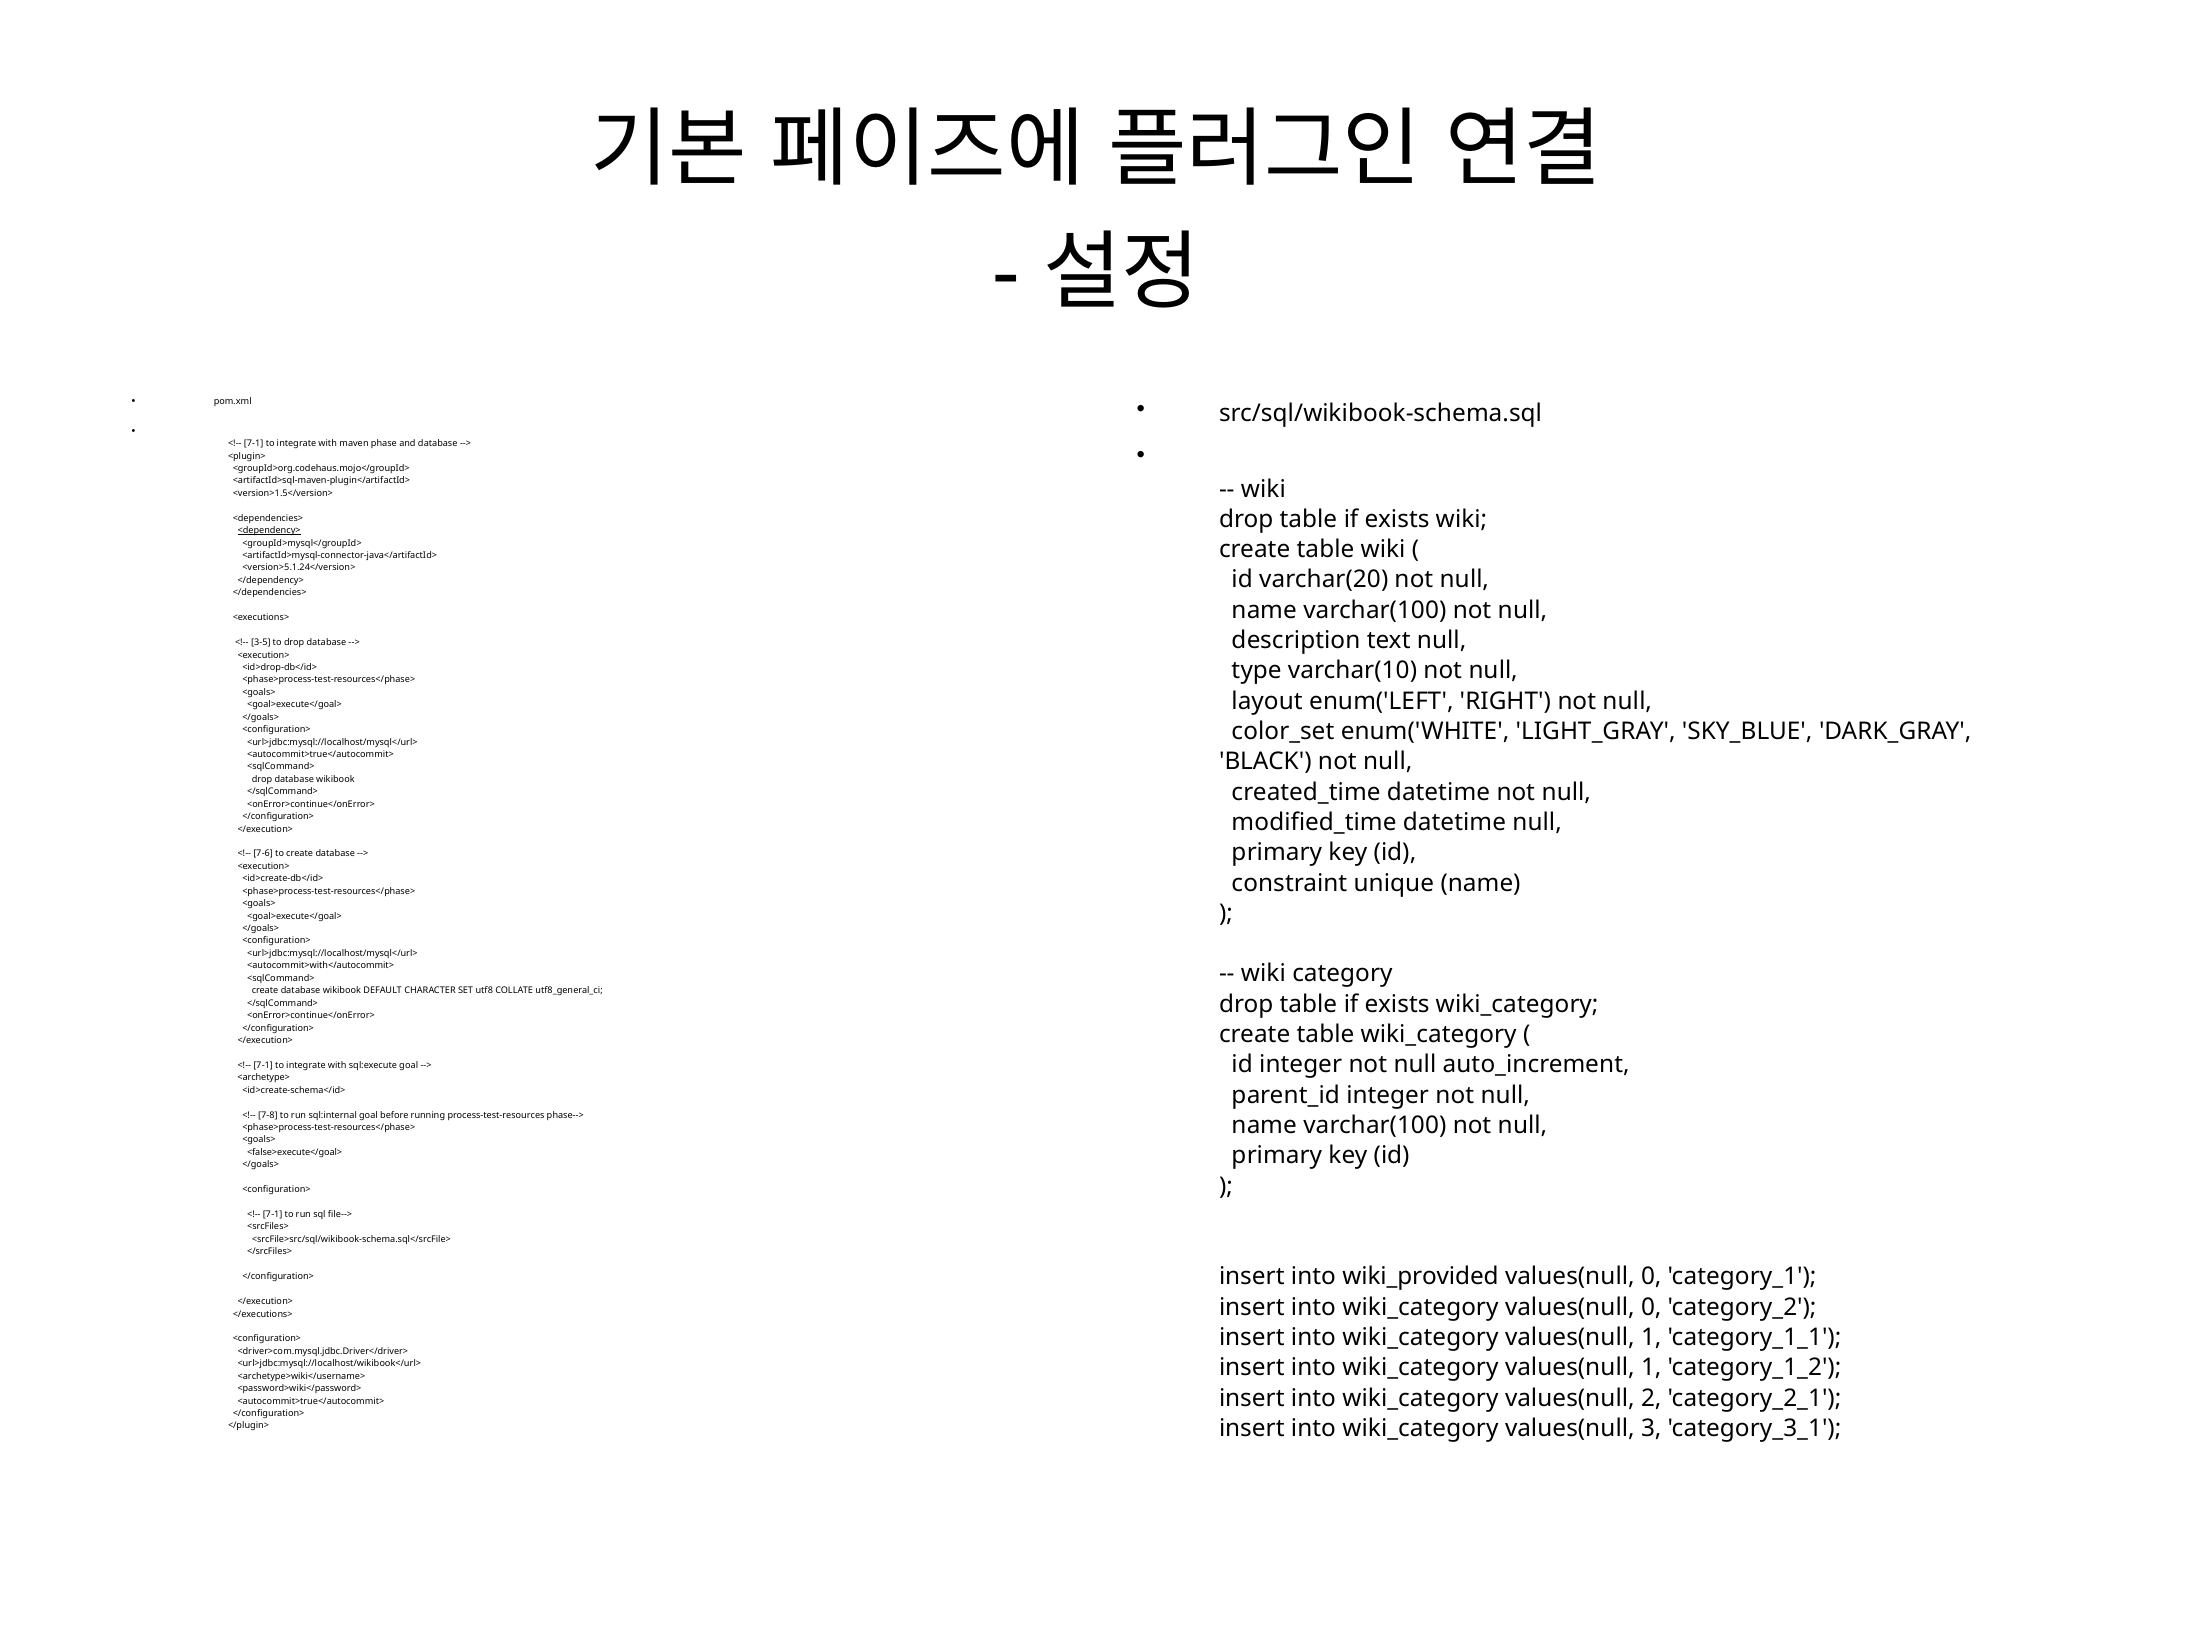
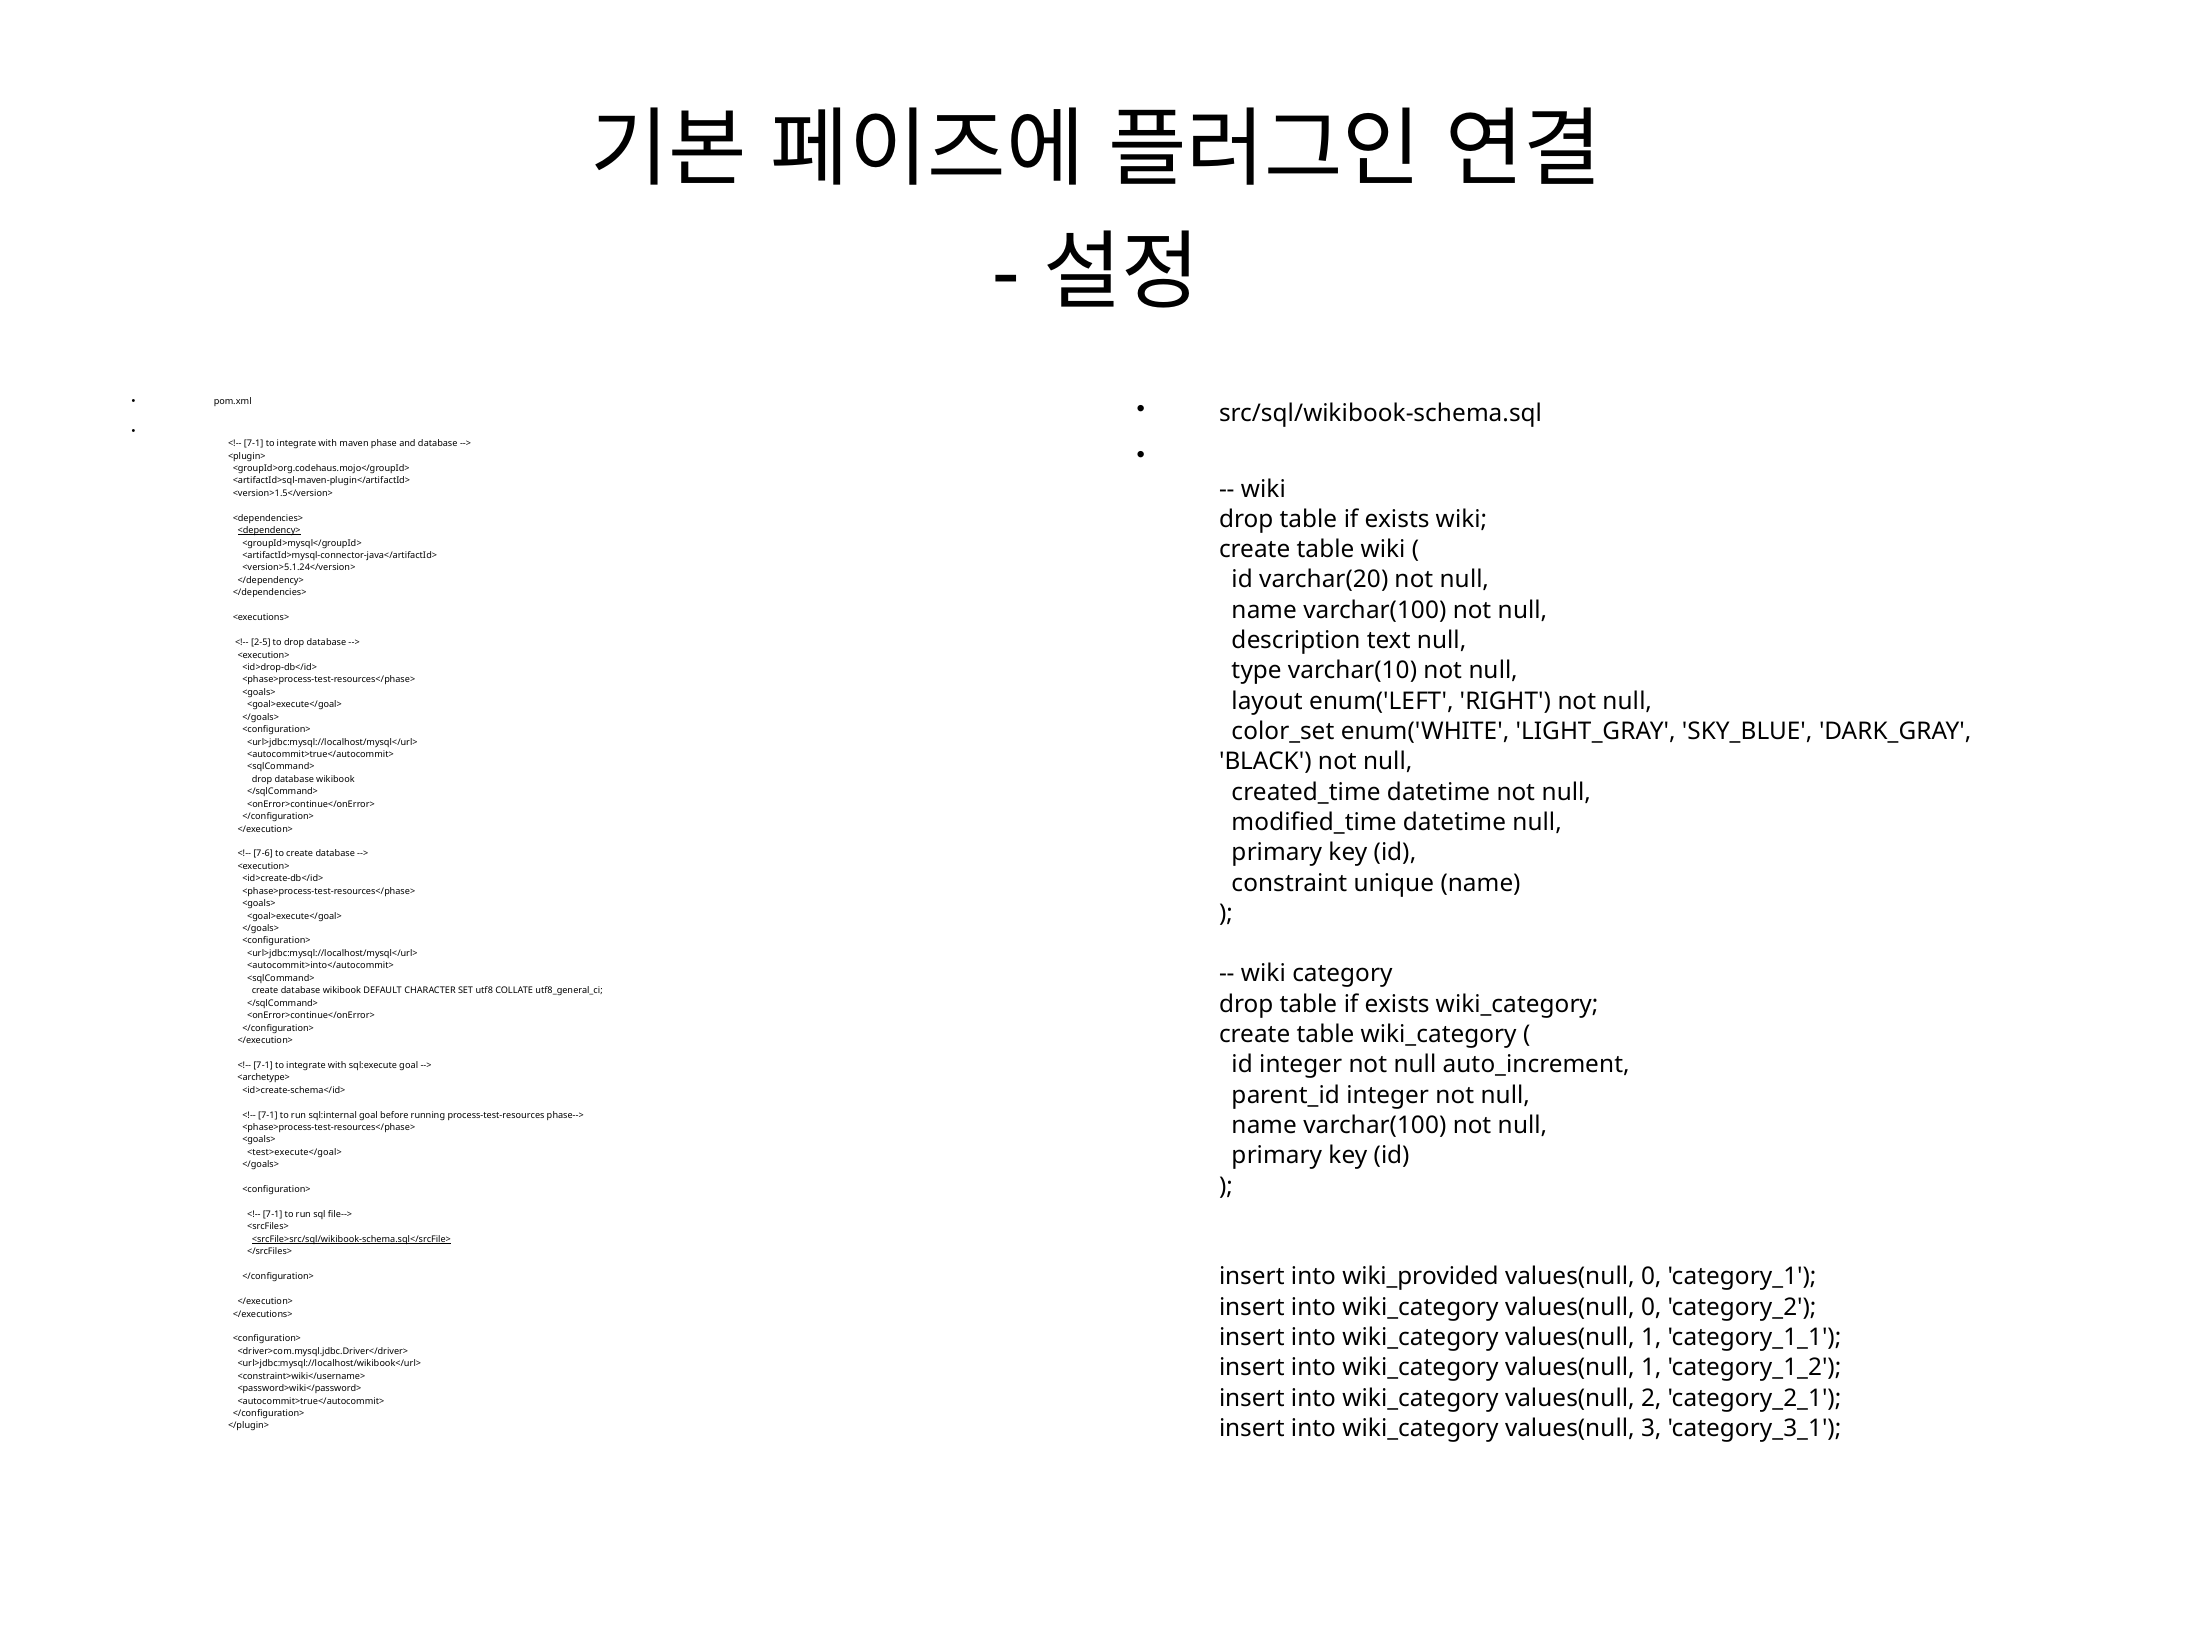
3-5: 3-5 -> 2-5 (261, 642)
<autocommit>with</autocommit>: <autocommit>with</autocommit> -> <autocommit>into</autocommit> (321, 966)
7-8: 7-8 -> 7-1 (268, 1115)
<false>execute</goal>: <false>execute</goal> -> <test>execute</goal> (294, 1152)
<srcFile>src/sql/wikibook-schema.sql</srcFile> underline: none -> present (351, 1239)
<archetype>wiki</username>: <archetype>wiki</username> -> <constraint>wiki</username> (301, 1376)
